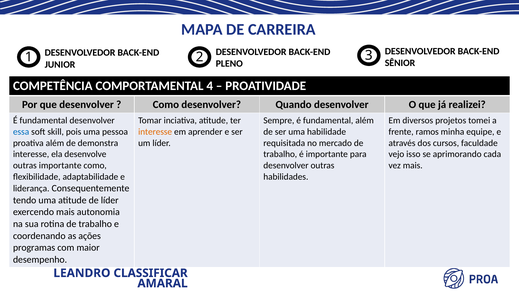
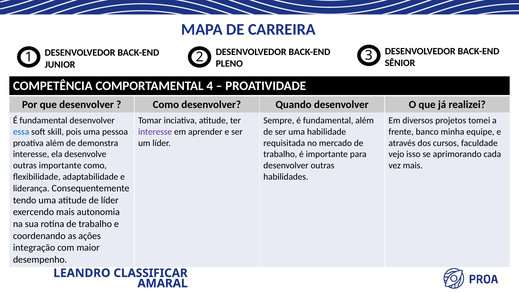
interesse colour: orange -> purple (155, 132)
ramos: ramos -> banco (427, 132)
programas: programas -> integração (34, 248)
